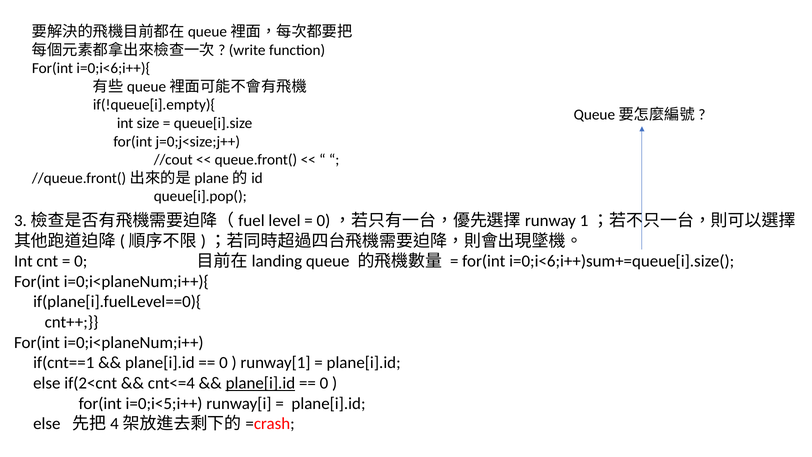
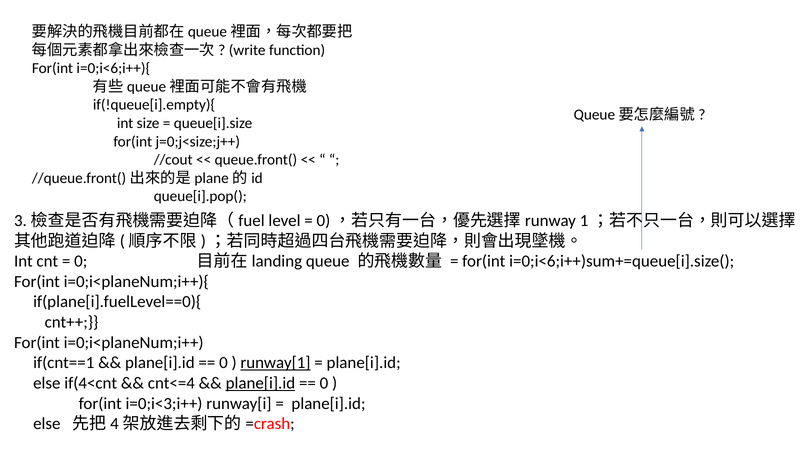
runway[1 underline: none -> present (275, 363)
if(2<cnt: if(2<cnt -> if(4<cnt (91, 383)
i=0;i<5;i++: i=0;i<5;i++ -> i=0;i<3;i++ (164, 403)
